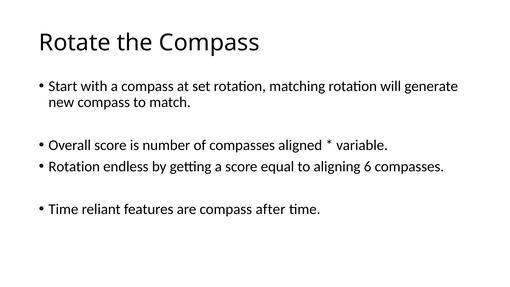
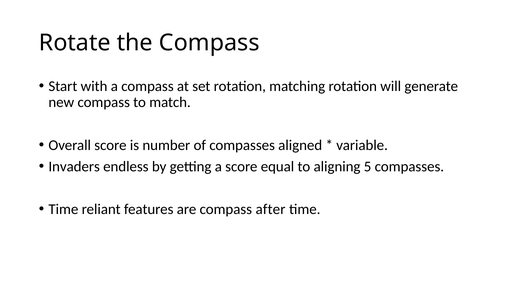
Rotation: Rotation -> Invaders (74, 166)
6: 6 -> 5 (368, 166)
